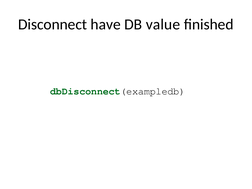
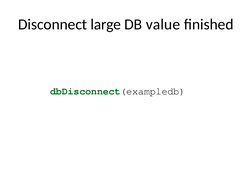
have: have -> large (106, 24)
